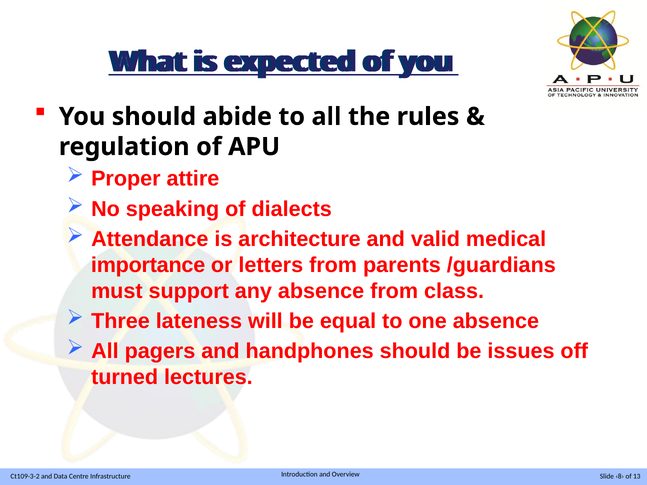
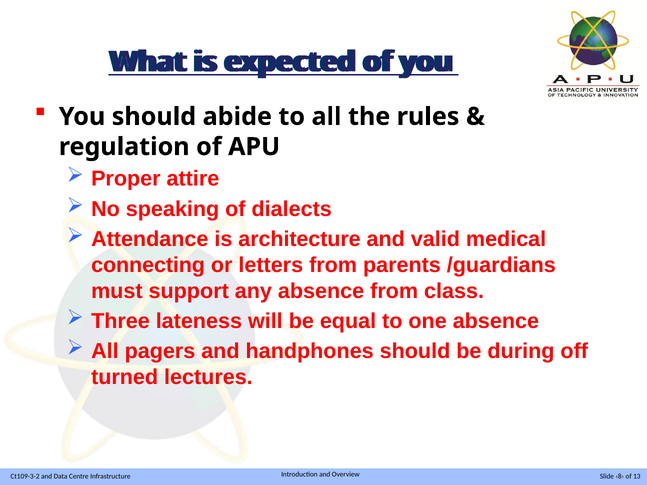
importance: importance -> connecting (148, 265)
issues: issues -> during (521, 351)
